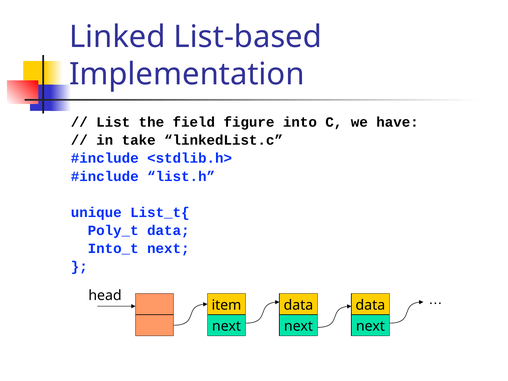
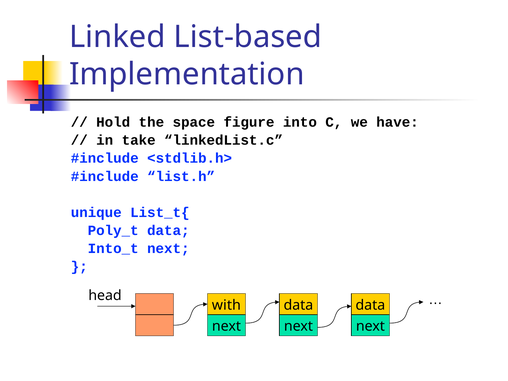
List: List -> Hold (113, 122)
field: field -> space (194, 122)
item: item -> with (226, 305)
